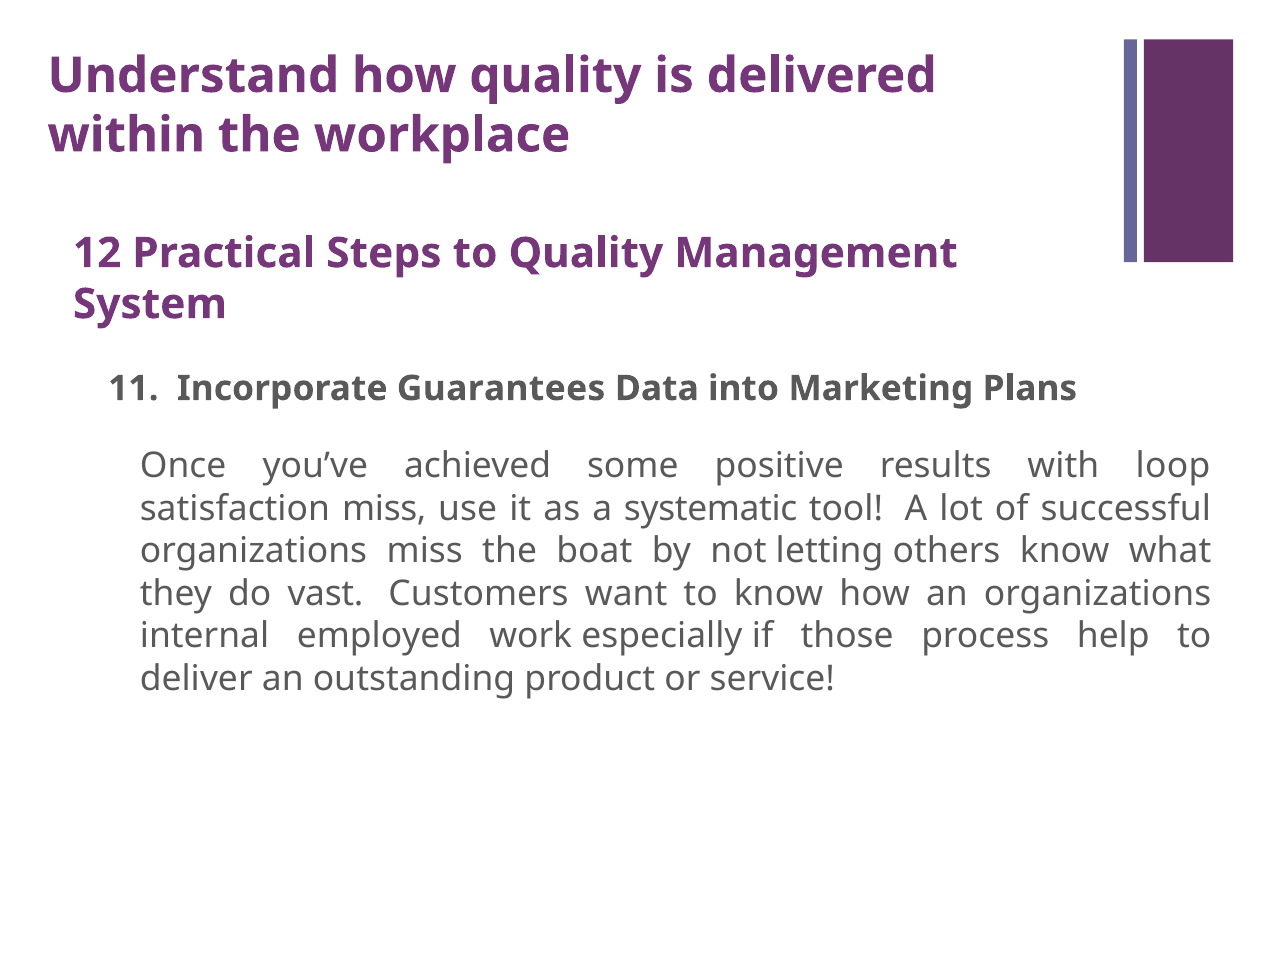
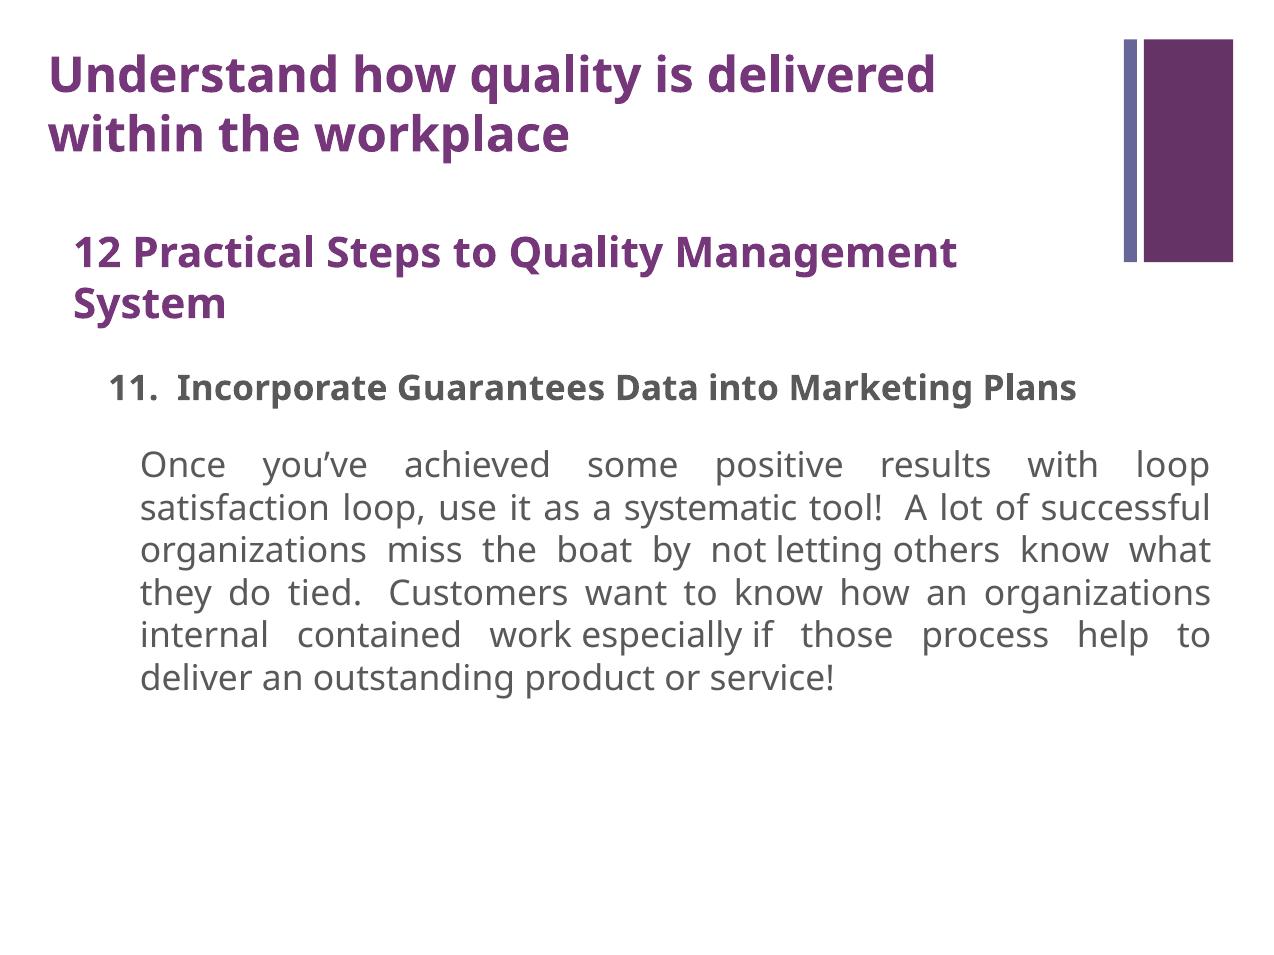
satisfaction miss: miss -> loop (384, 509)
vast: vast -> tied (325, 594)
employed: employed -> contained (379, 636)
